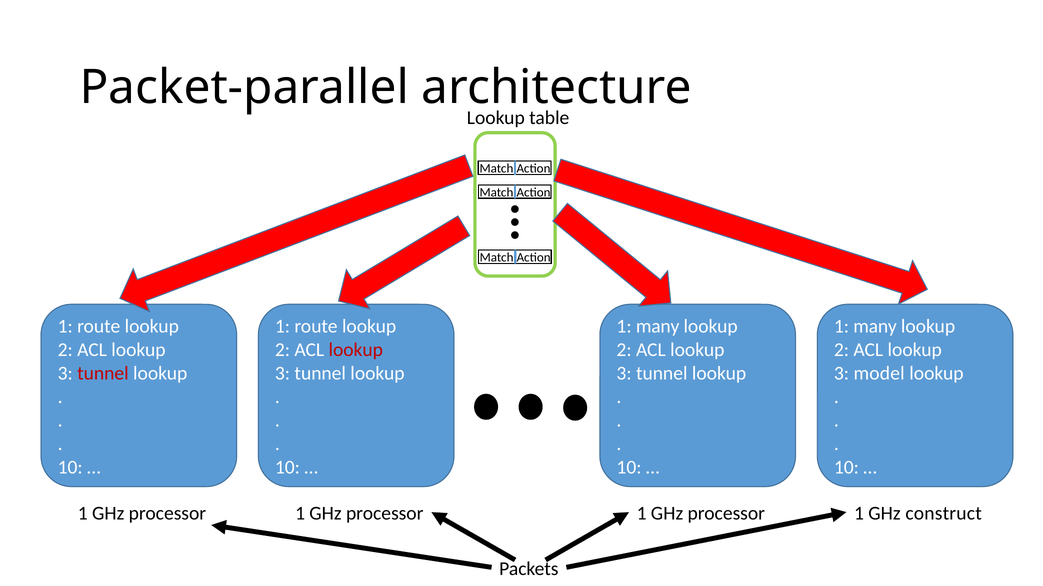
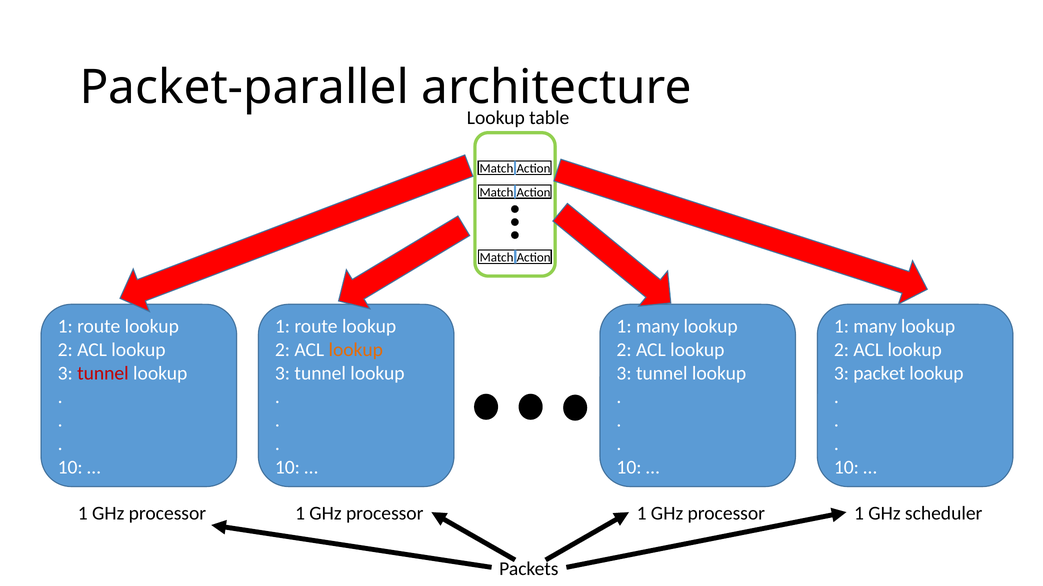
lookup colour: red -> orange (356, 350)
model: model -> packet (879, 374)
construct: construct -> scheduler (944, 514)
